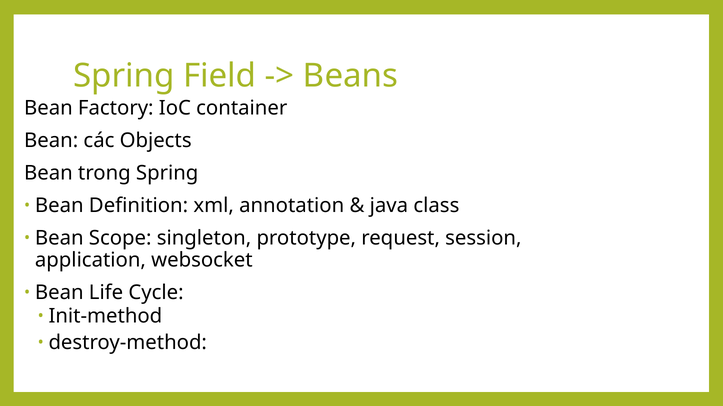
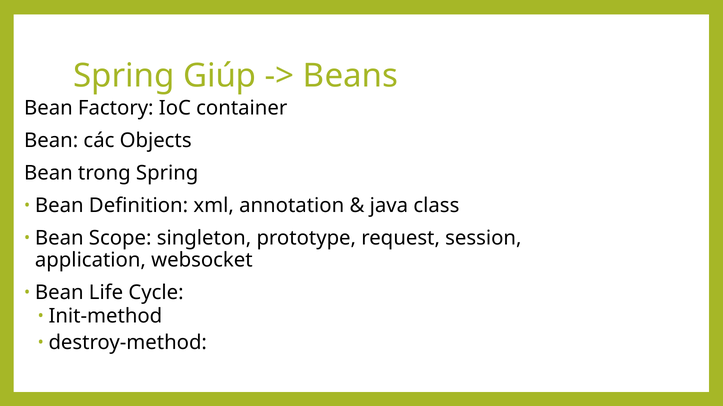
Field: Field -> Giúp (220, 76)
